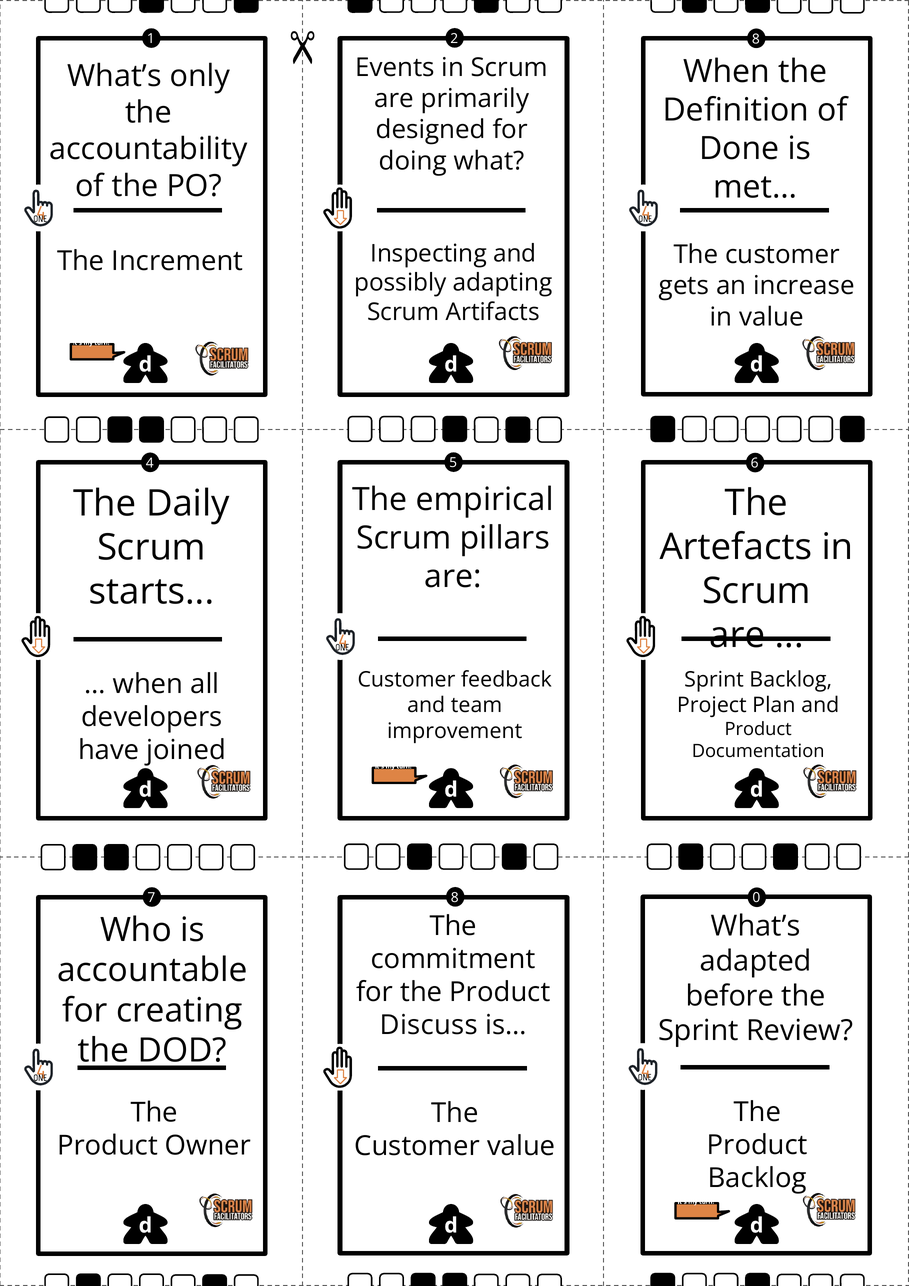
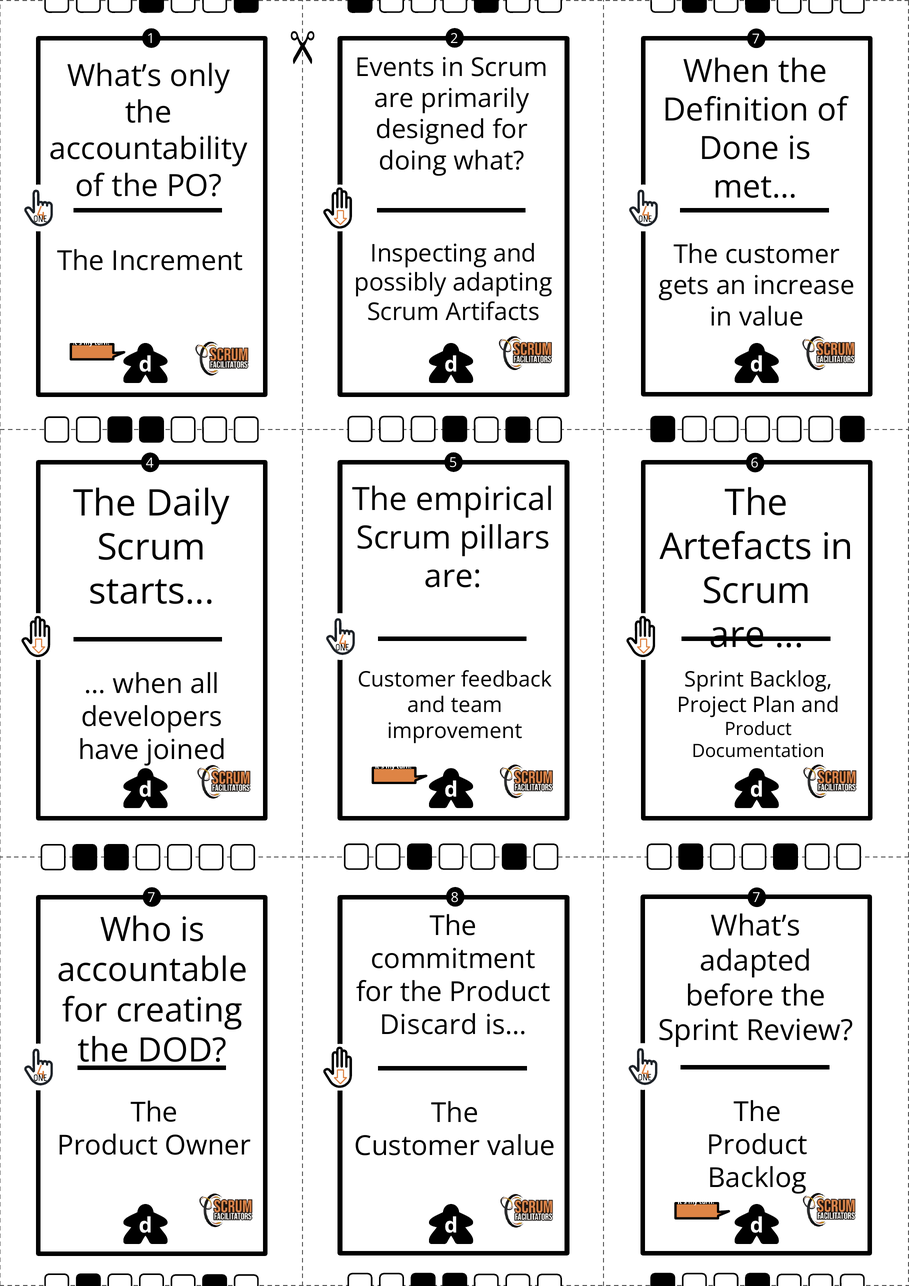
1 8: 8 -> 7 (756, 39)
7 0: 0 -> 7 (756, 898)
Discuss: Discuss -> Discard (429, 1025)
